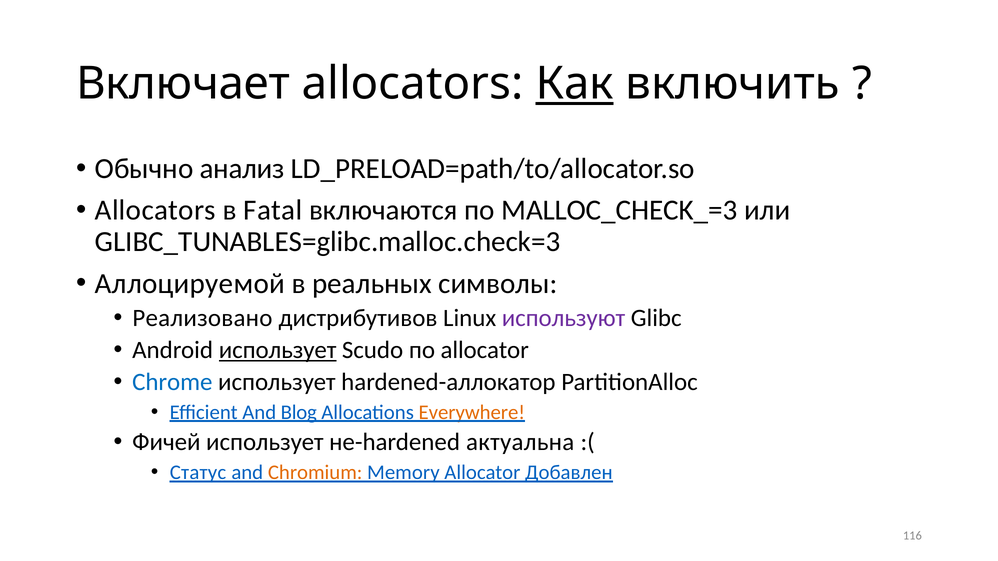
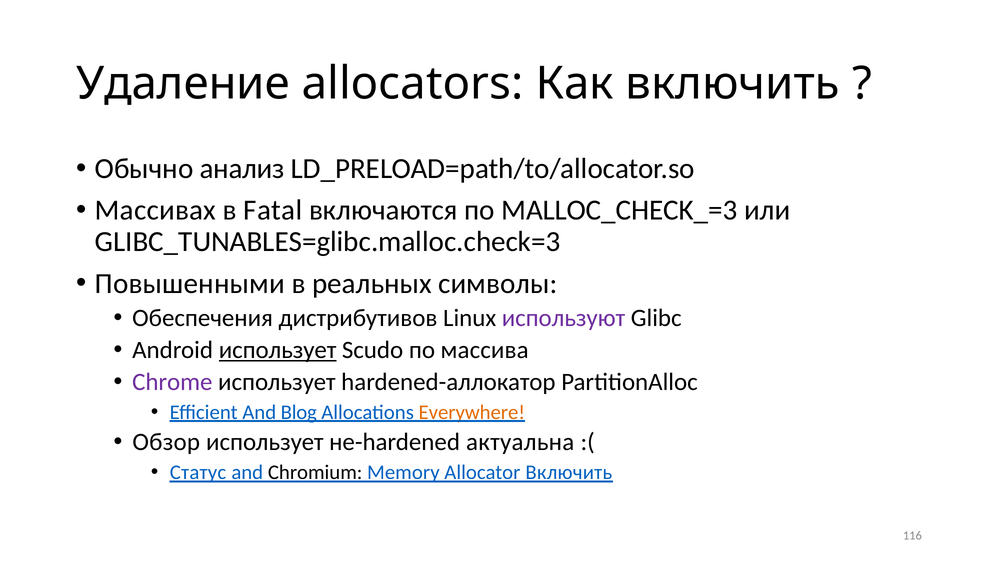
Включает: Включает -> Удаление (183, 84)
Как underline: present -> none (575, 84)
Allocators: Allocators -> Массивах (155, 210)
Аллоцируемой: Аллоцируемой -> Повышенными (190, 284)
Реализовано: Реализовано -> Обеспечения (203, 318)
по allocator: allocator -> массива (485, 350)
Chrome colour: blue -> purple (172, 382)
Фичей: Фичей -> Обзор (166, 443)
Chromium colour: orange -> black (315, 473)
Allocator Добавлен: Добавлен -> Включить (569, 473)
